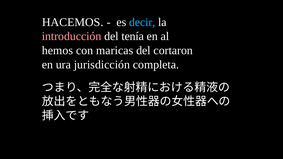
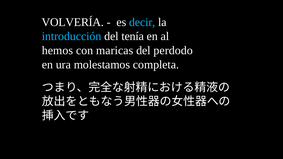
HACEMOS: HACEMOS -> VOLVERÍA (73, 22)
introducción colour: pink -> light blue (72, 36)
cortaron: cortaron -> perdodo (173, 51)
jurisdicción: jurisdicción -> molestamos (102, 65)
